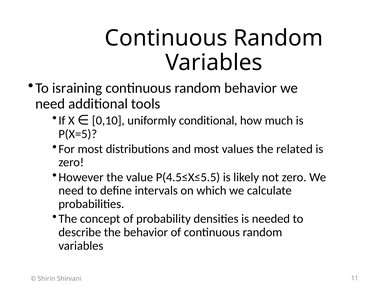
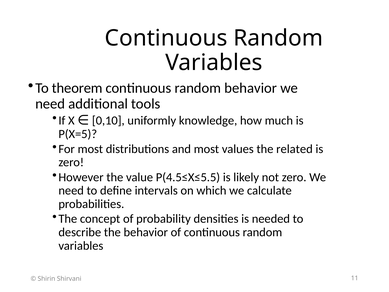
israining: israining -> theorem (77, 88)
conditional: conditional -> knowledge (208, 121)
